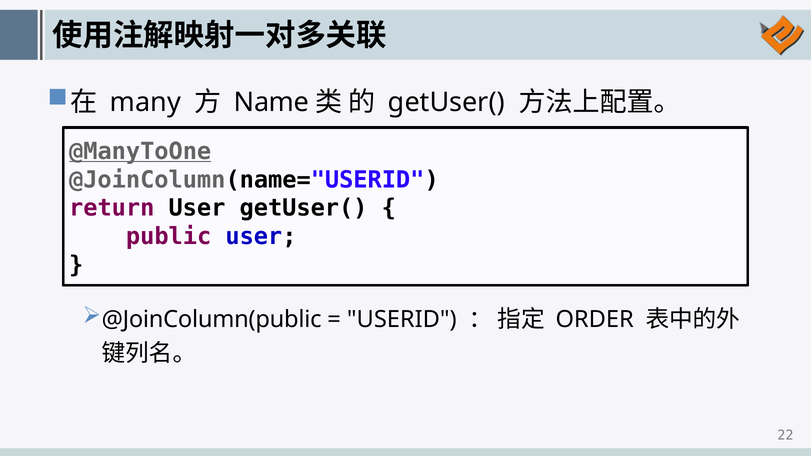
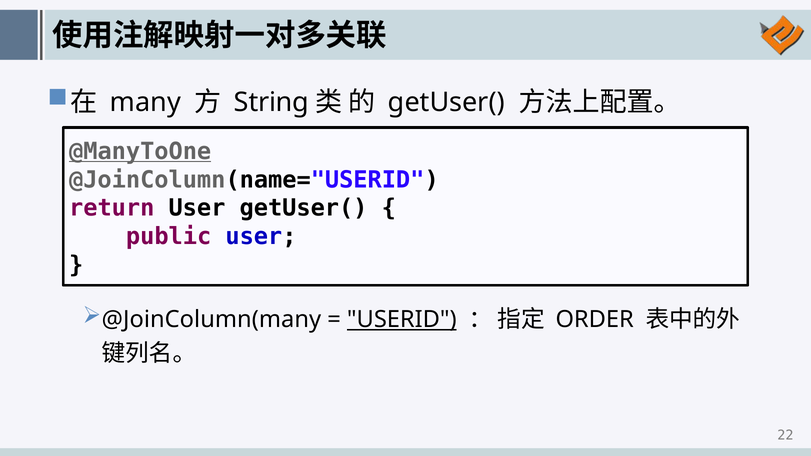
Name: Name -> String (271, 102)
@JoinColumn(public: @JoinColumn(public -> @JoinColumn(many (211, 320)
USERID underline: none -> present (402, 320)
